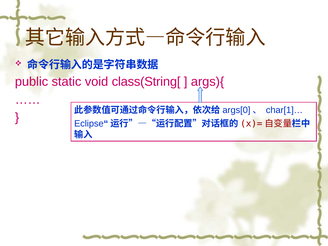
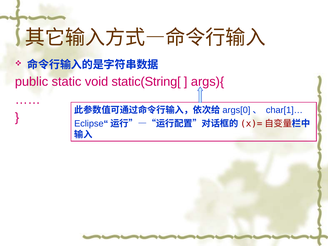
class(String[: class(String[ -> static(String[ (146, 82)
